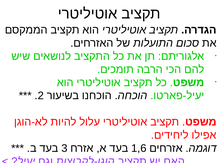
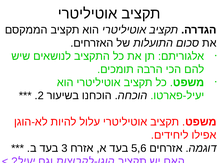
1,6: 1,6 -> 5,6 (139, 148)
